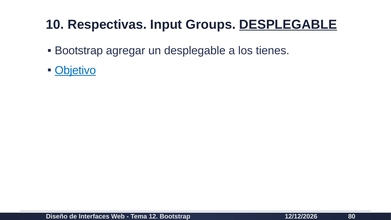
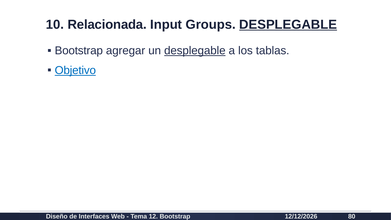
Respectivas: Respectivas -> Relacionada (107, 24)
desplegable underline: none -> present (195, 51)
tienes: tienes -> tablas (273, 51)
